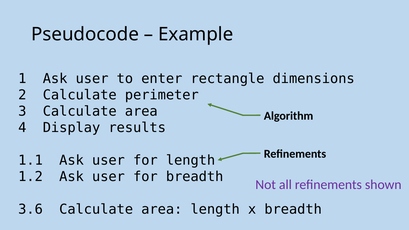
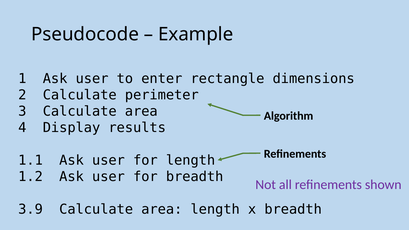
3.6: 3.6 -> 3.9 (30, 210)
